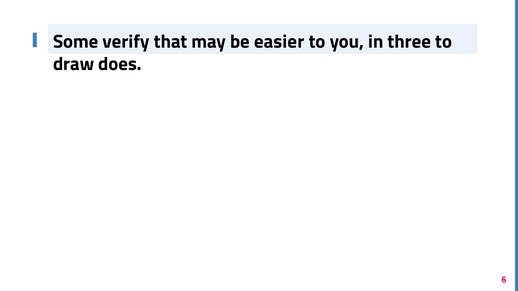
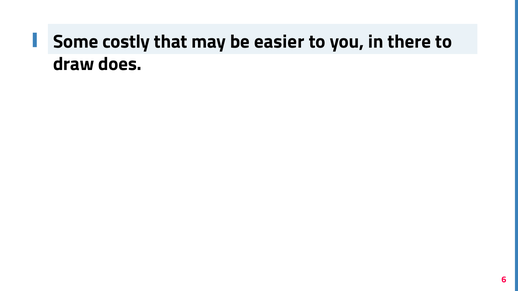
verify: verify -> costly (126, 42)
three: three -> there (409, 42)
